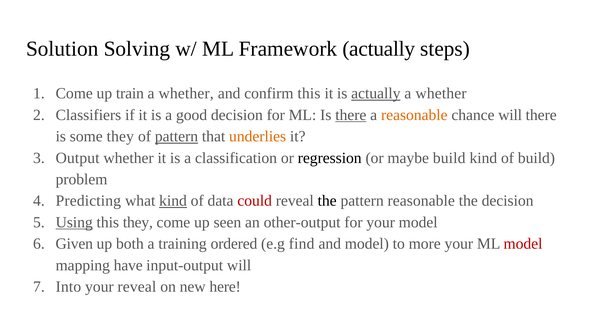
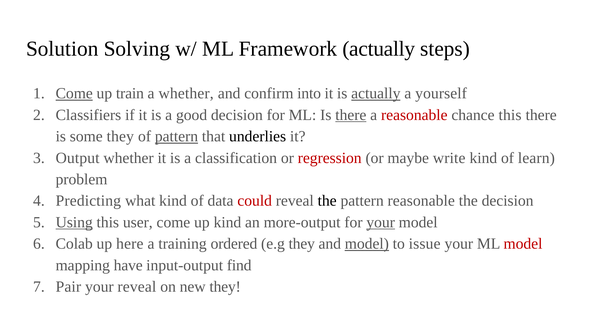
Come underline: none -> present (74, 94)
confirm this: this -> into (309, 94)
whether: whether -> yourself (441, 94)
reasonable colour: orange -> red (414, 115)
chance will: will -> this (510, 115)
underlies colour: orange -> black (258, 137)
regression colour: black -> red (330, 158)
maybe build: build -> write (449, 158)
of build: build -> learn (536, 158)
kind underline: present -> none (173, 201)
this they: they -> user (138, 223)
up seen: seen -> kind (227, 223)
other-output: other-output -> more-output (302, 223)
your underline: none -> present (381, 223)
Given: Given -> Colab (74, 244)
both: both -> here (130, 244)
e.g find: find -> they (302, 244)
model underline: none -> present (367, 244)
more: more -> issue (425, 244)
input-output will: will -> find (239, 266)
Into: Into -> Pair (68, 287)
new here: here -> they (225, 287)
